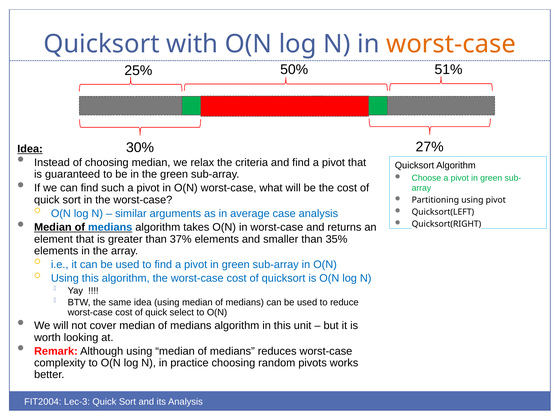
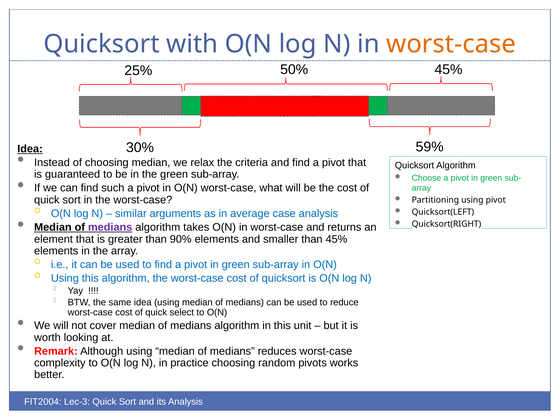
25% 51%: 51% -> 45% (449, 69)
27%: 27% -> 59% (430, 147)
medians colour: blue -> purple (110, 227)
37%: 37% -> 90% (181, 239)
than 35%: 35% -> 45% (336, 239)
